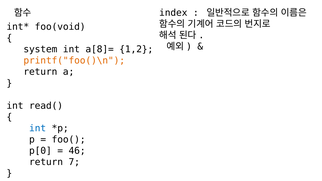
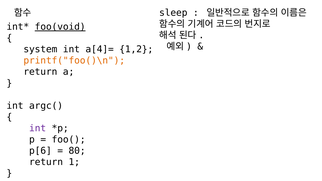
index: index -> sleep (173, 13)
foo(void underline: none -> present (60, 27)
a[8]=: a[8]= -> a[4]= (100, 49)
read(: read( -> argc( (46, 106)
int colour: blue -> purple (38, 128)
p[0: p[0 -> p[6 (40, 151)
46: 46 -> 80 (77, 151)
7: 7 -> 1 (74, 162)
